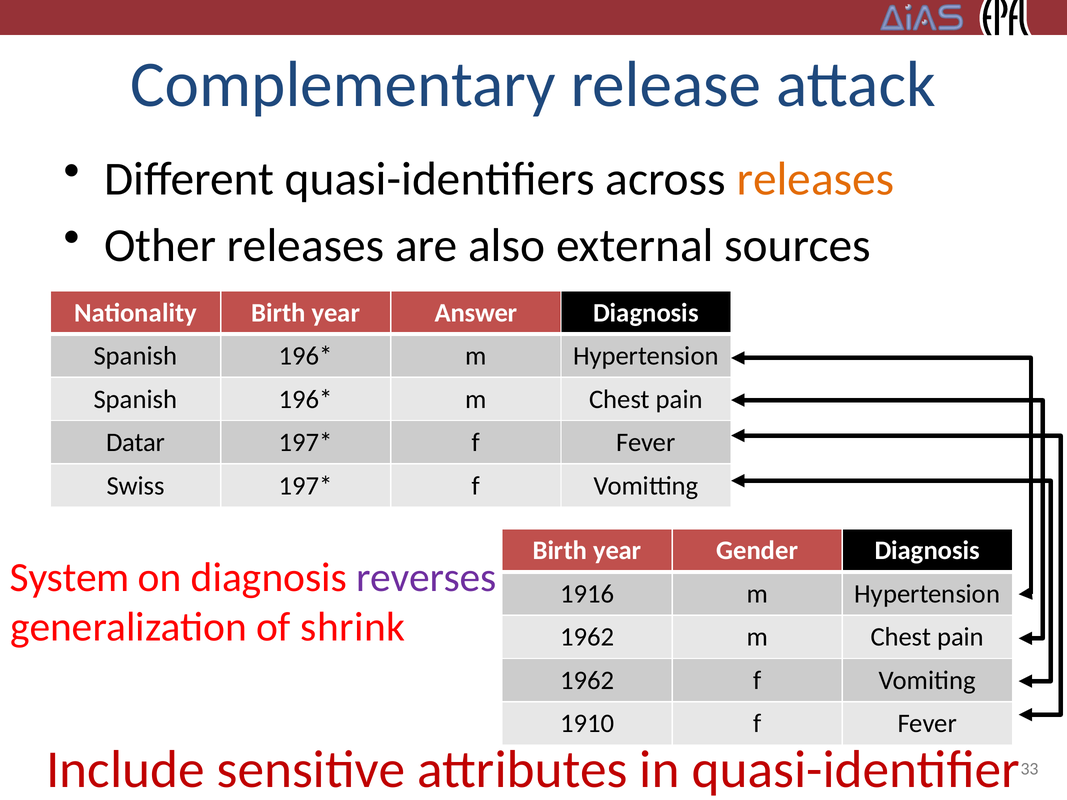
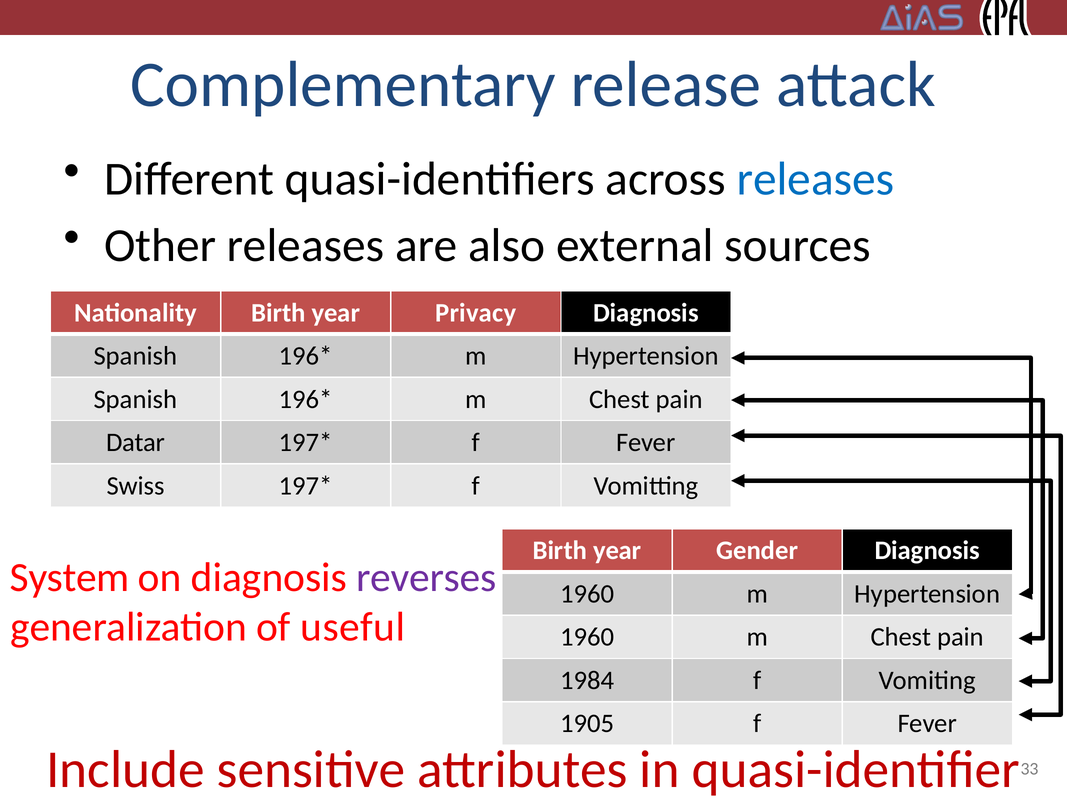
releases colour: orange -> blue (815, 179)
Answer: Answer -> Privacy (476, 313)
1916: 1916 -> 1960 (587, 594)
shrink: shrink -> useful (353, 627)
1962: 1962 -> 1960 (587, 637)
1962: 1962 -> 1984 (587, 681)
1910: 1910 -> 1905 (587, 724)
